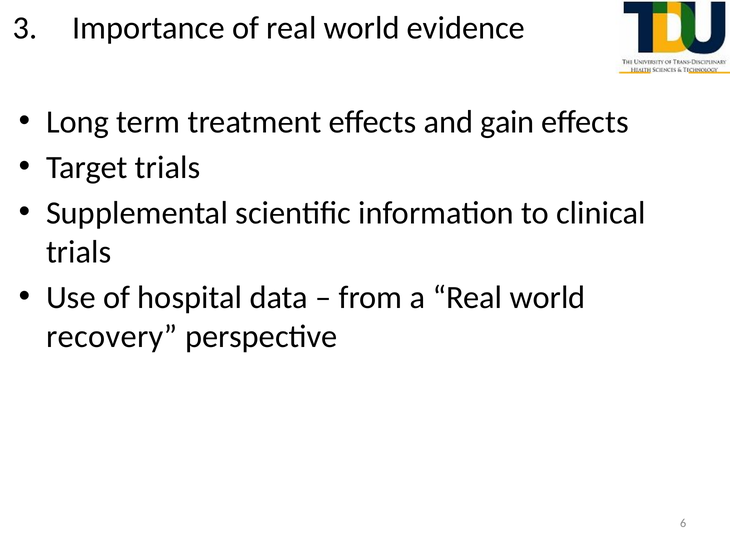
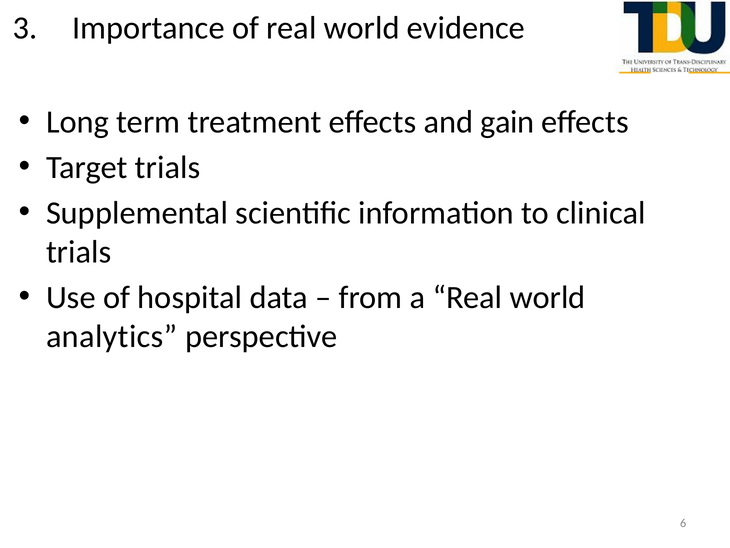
recovery: recovery -> analytics (112, 336)
